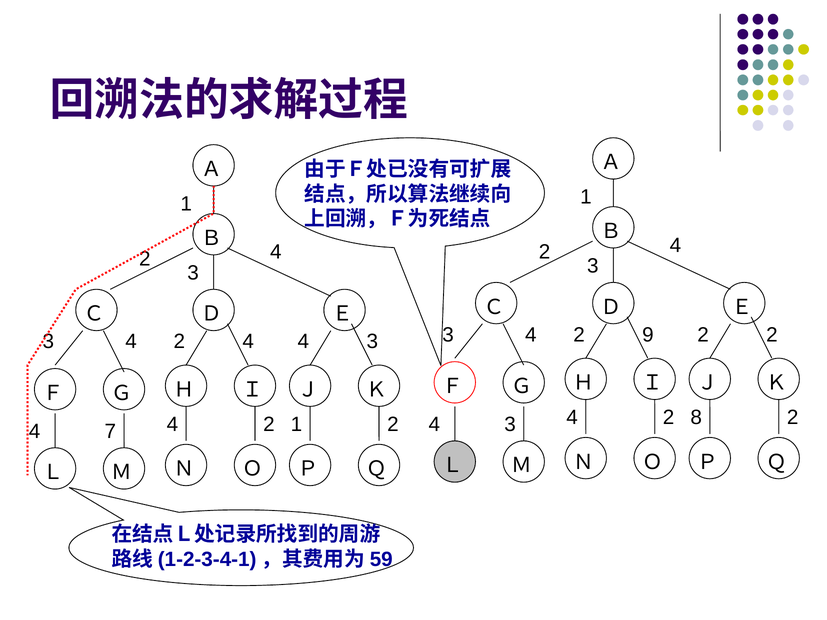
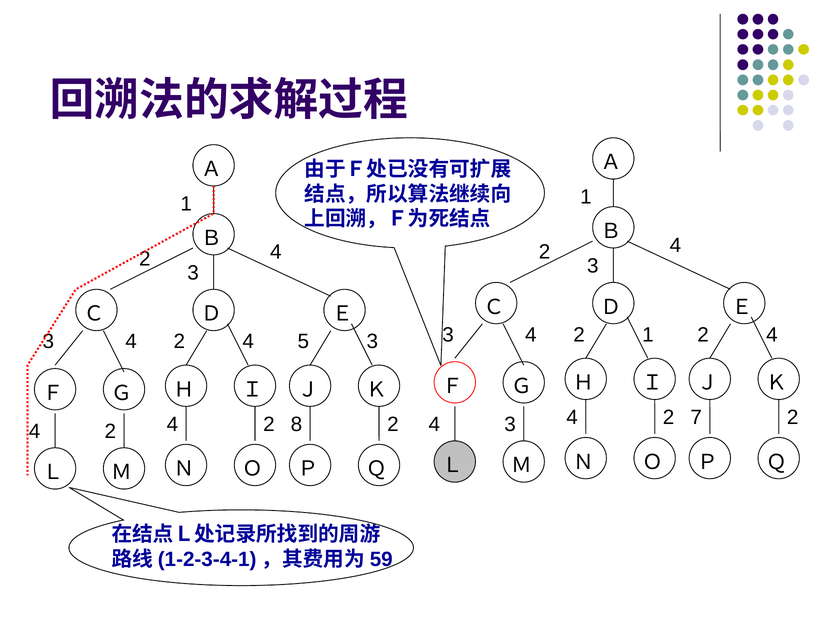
2 9: 9 -> 1 (648, 335)
2: 2 -> 4 (772, 335)
2 4 4: 4 -> 5 (303, 342)
8: 8 -> 7 (696, 418)
2 1: 1 -> 8 (296, 424)
7: 7 -> 2 (110, 431)
